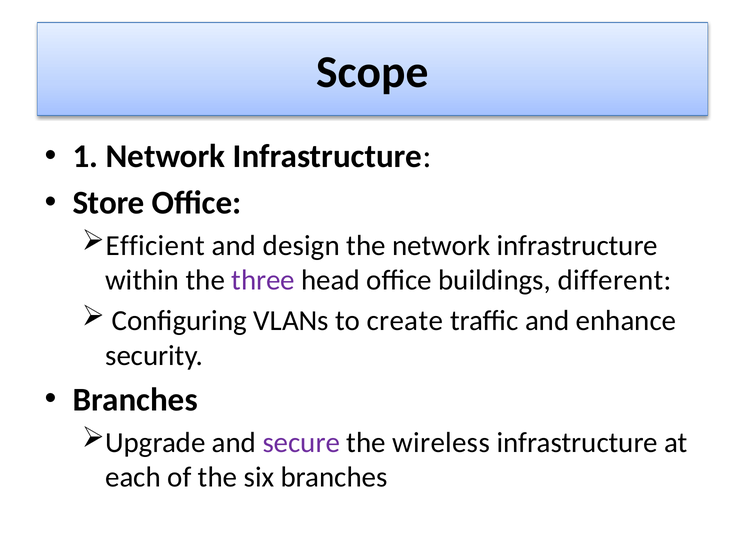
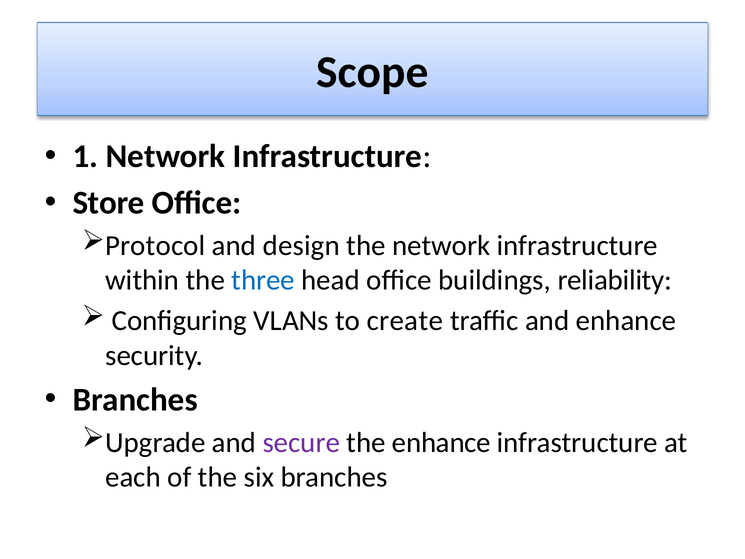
Efficient: Efficient -> Protocol (155, 245)
three colour: purple -> blue (263, 280)
different: different -> reliability (615, 280)
the wireless: wireless -> enhance (441, 442)
